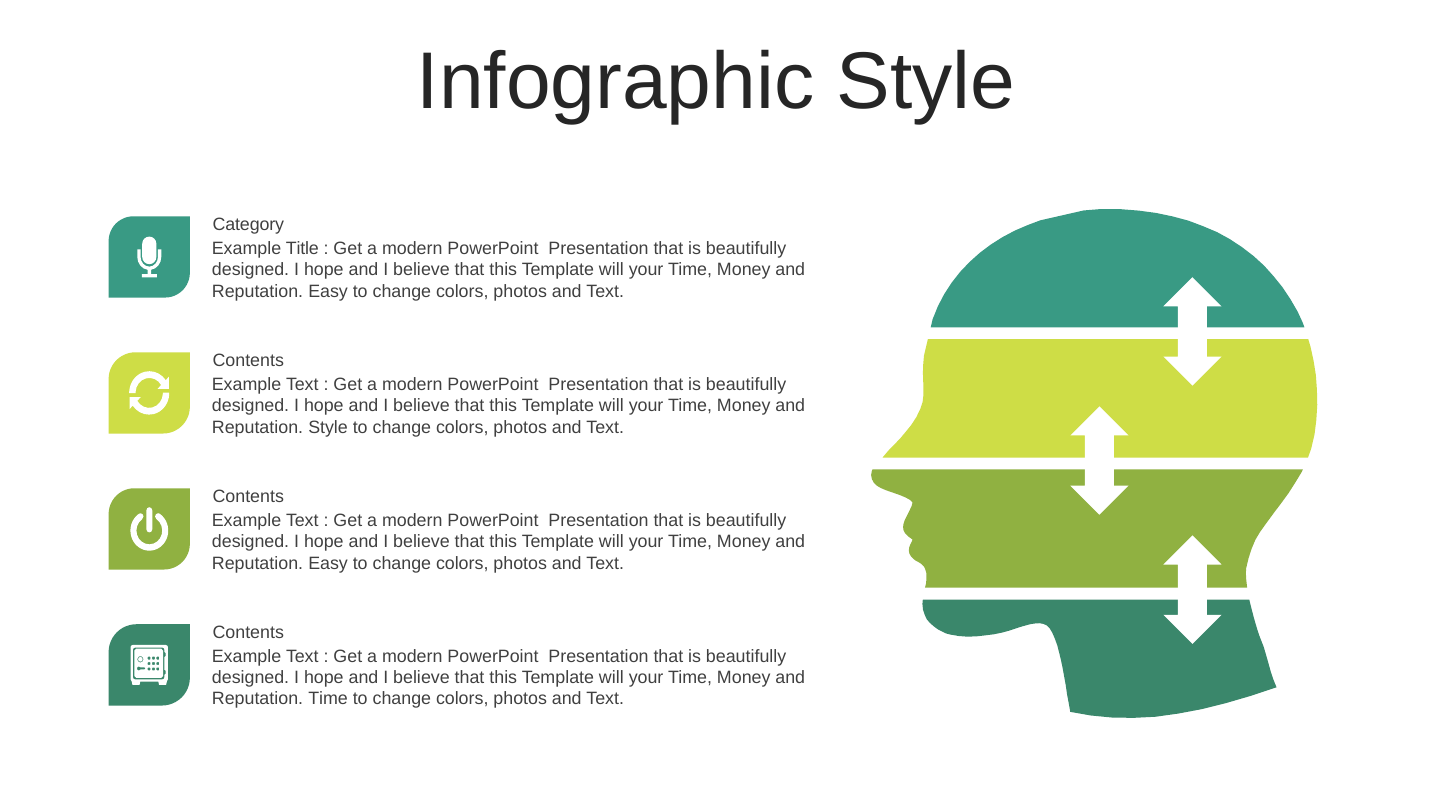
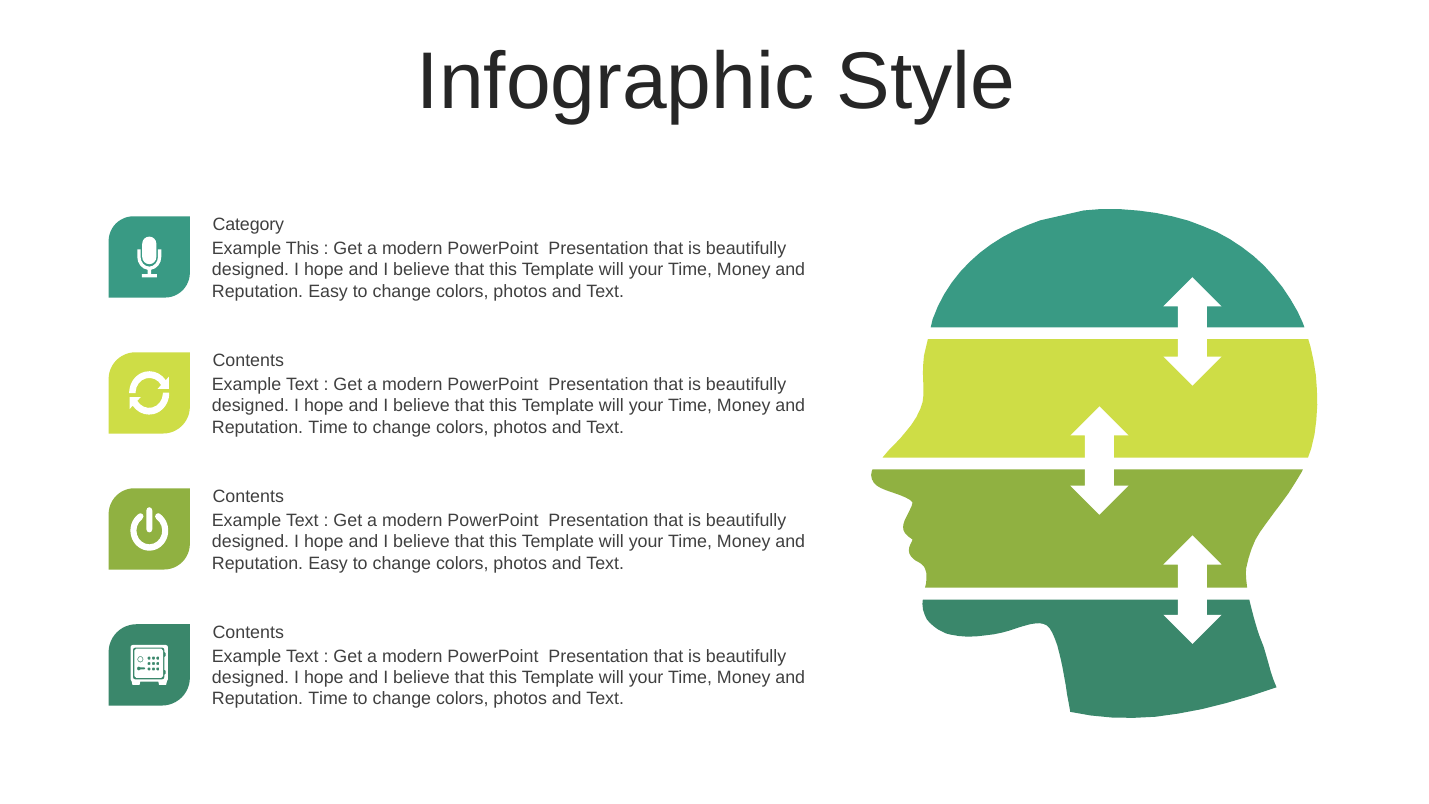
Example Title: Title -> This (302, 248)
Style: Style -> Time (328, 427)
